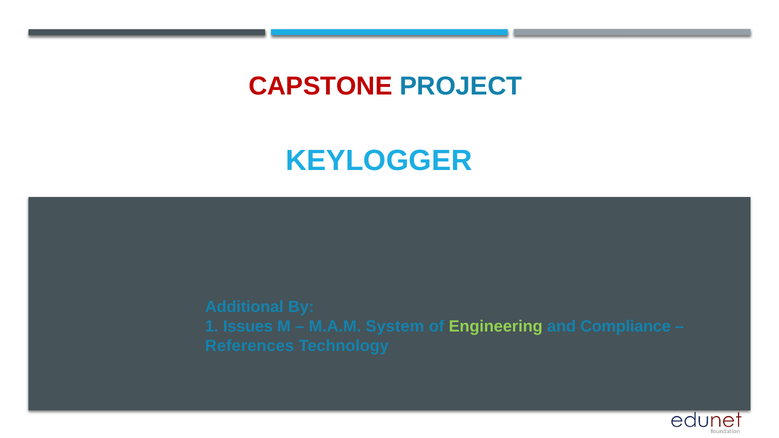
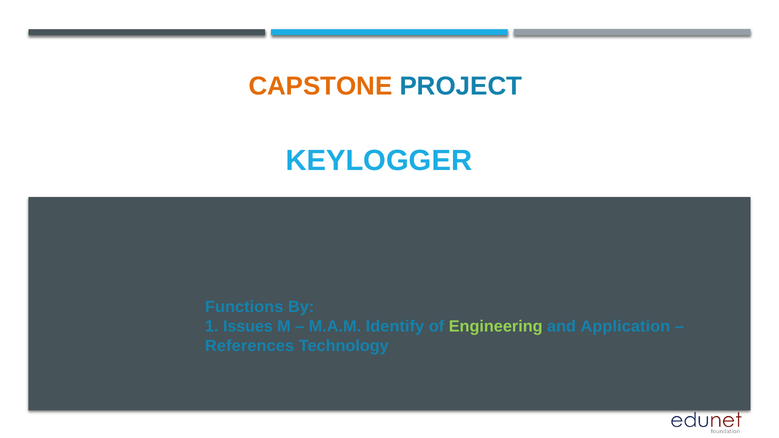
CAPSTONE colour: red -> orange (320, 86)
Additional: Additional -> Functions (244, 307)
System: System -> Identify (395, 326)
Compliance: Compliance -> Application (625, 326)
